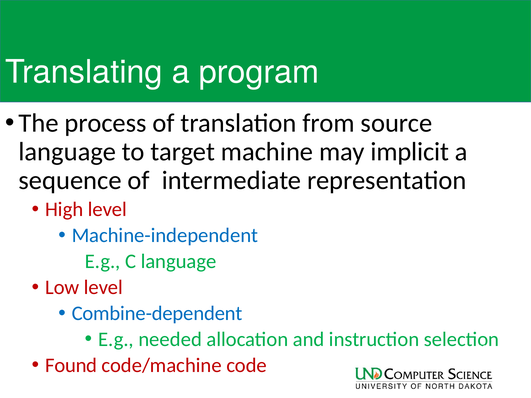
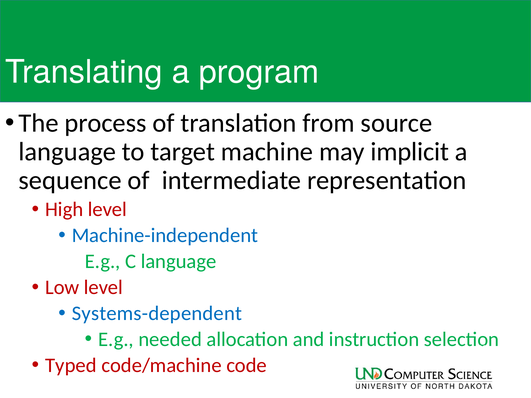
Combine-dependent: Combine-dependent -> Systems-dependent (157, 314)
Found: Found -> Typed (71, 366)
